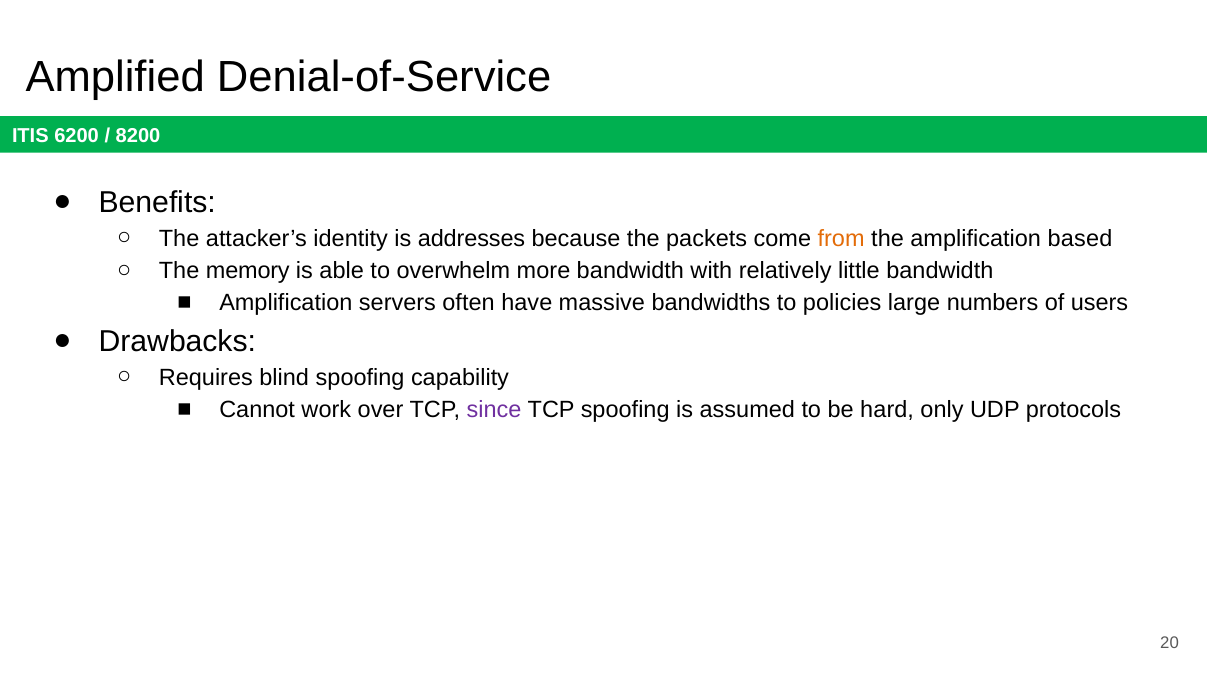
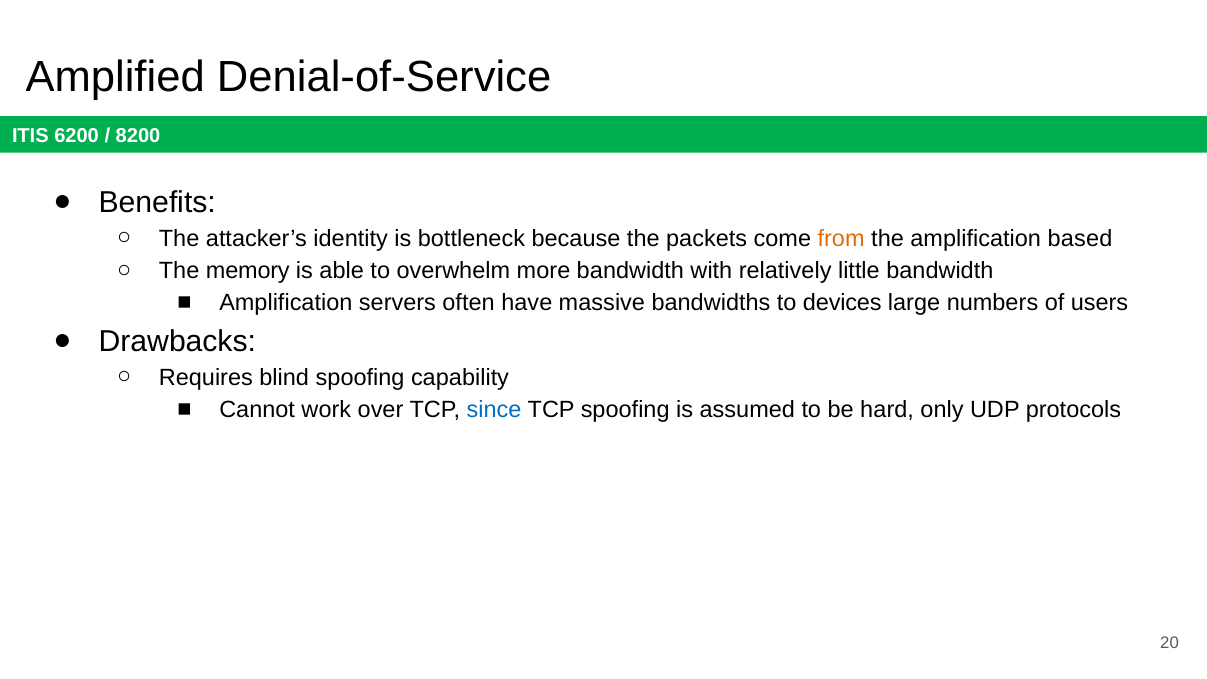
addresses: addresses -> bottleneck (471, 238)
policies: policies -> devices (842, 303)
since colour: purple -> blue (494, 410)
